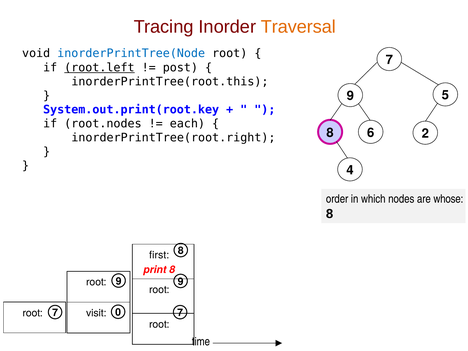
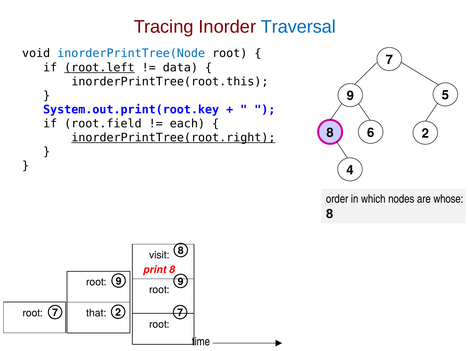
Traversal colour: orange -> blue (298, 27)
post: post -> data (180, 67)
root.nodes: root.nodes -> root.field (103, 124)
inorderPrintTree(root.right underline: none -> present (173, 138)
first: first -> visit (159, 255)
7 0: 0 -> 2 (118, 312)
visit: visit -> that (96, 313)
